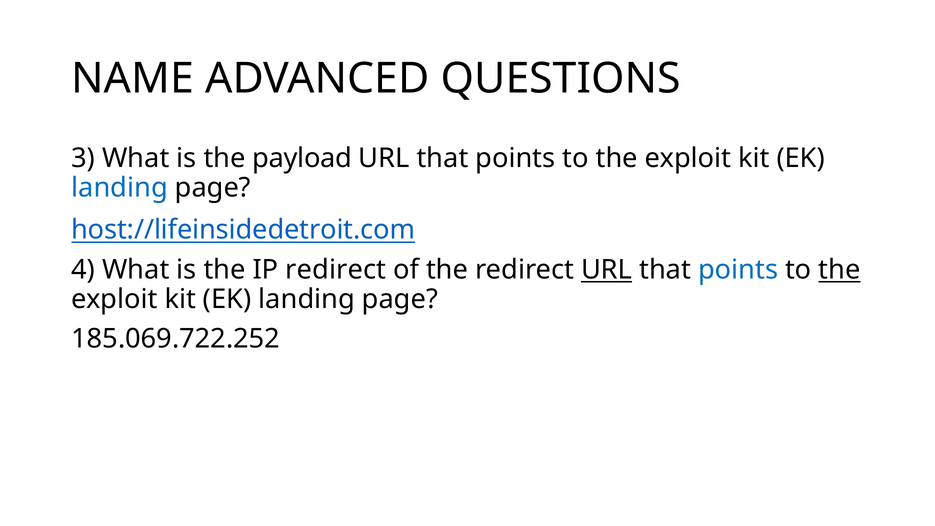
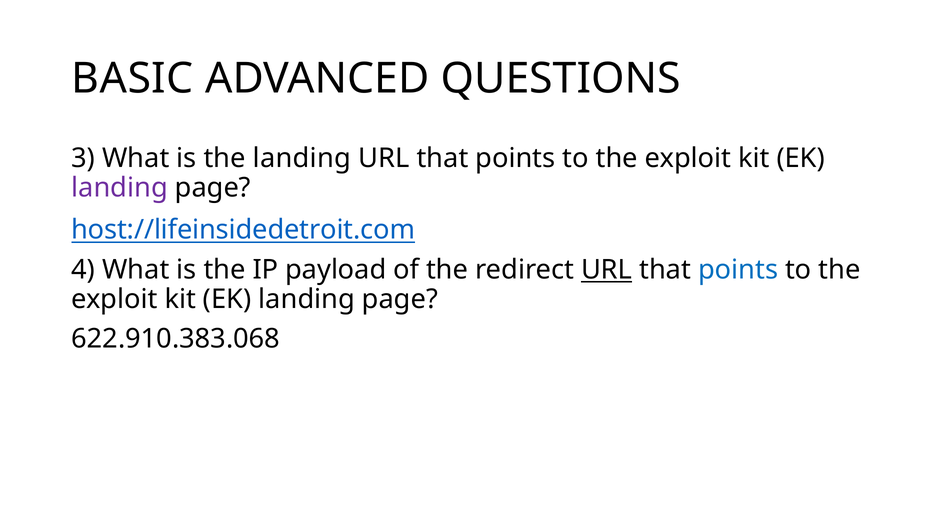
NAME: NAME -> BASIC (132, 79)
the payload: payload -> landing (302, 158)
landing colour: blue -> purple (120, 188)
IP redirect: redirect -> payload (336, 270)
the underline: present -> none (839, 270)
185.069.722.252: 185.069.722.252 -> 622.910.383.068 (176, 339)
